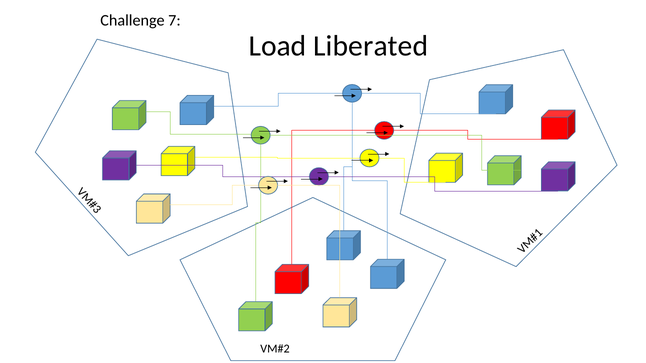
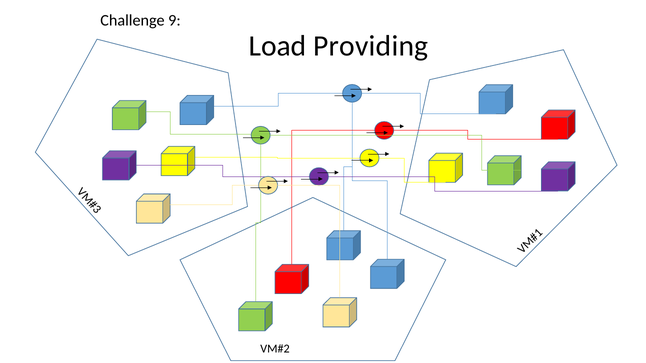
7: 7 -> 9 (174, 20)
Liberated: Liberated -> Providing (371, 46)
